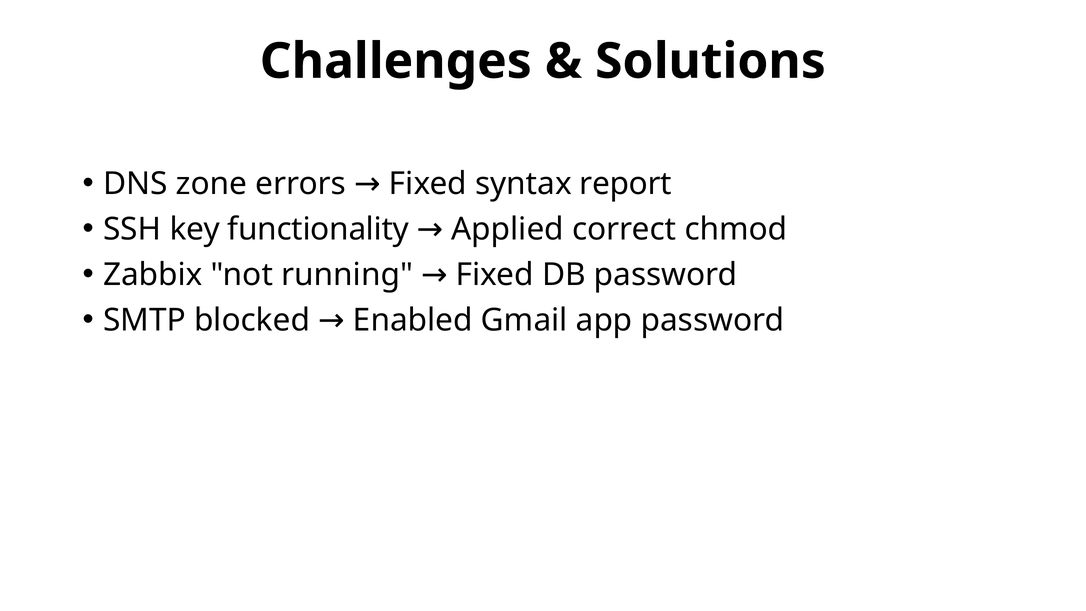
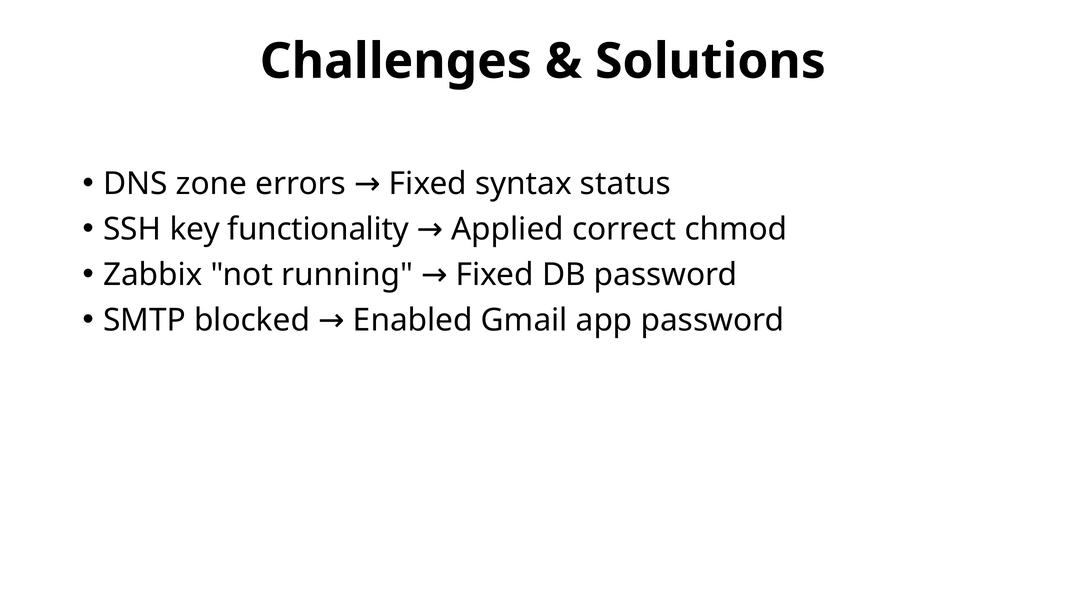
report: report -> status (625, 184)
